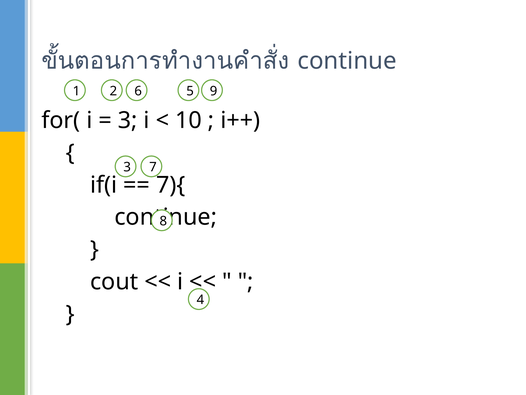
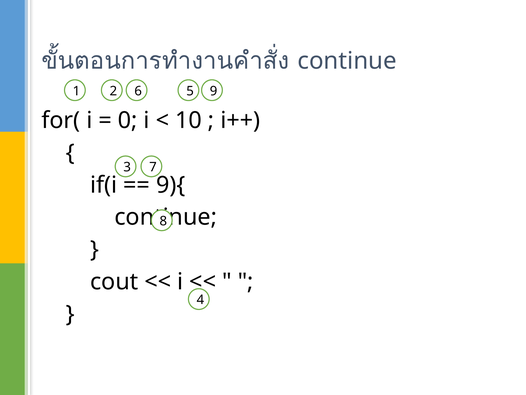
3: 3 -> 0 (128, 120)
7){: 7){ -> 9){ (171, 185)
